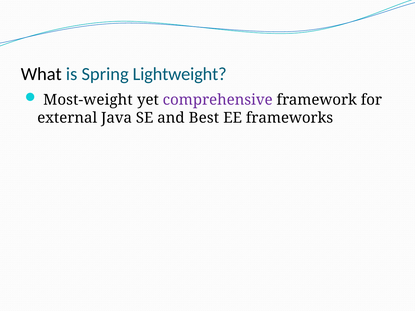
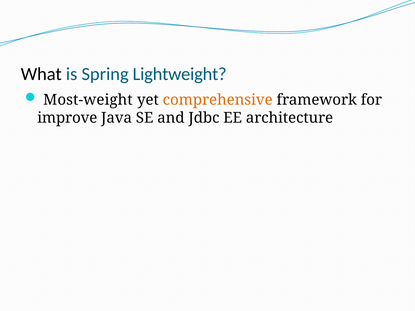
comprehensive colour: purple -> orange (218, 100)
external: external -> improve (67, 118)
Best: Best -> Jdbc (204, 118)
frameworks: frameworks -> architecture (290, 118)
